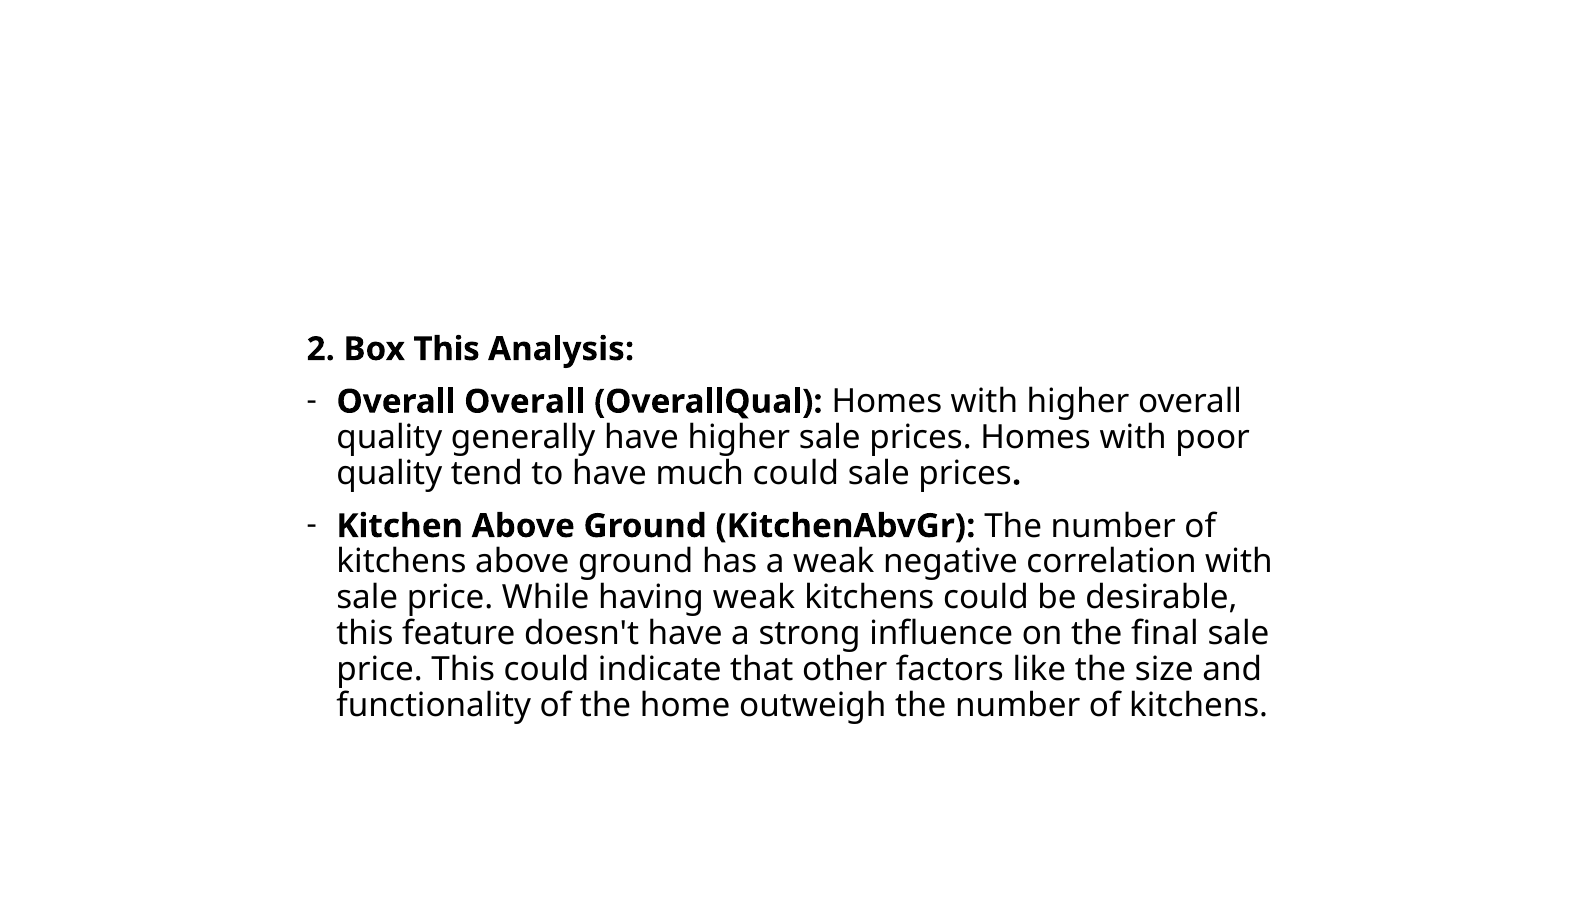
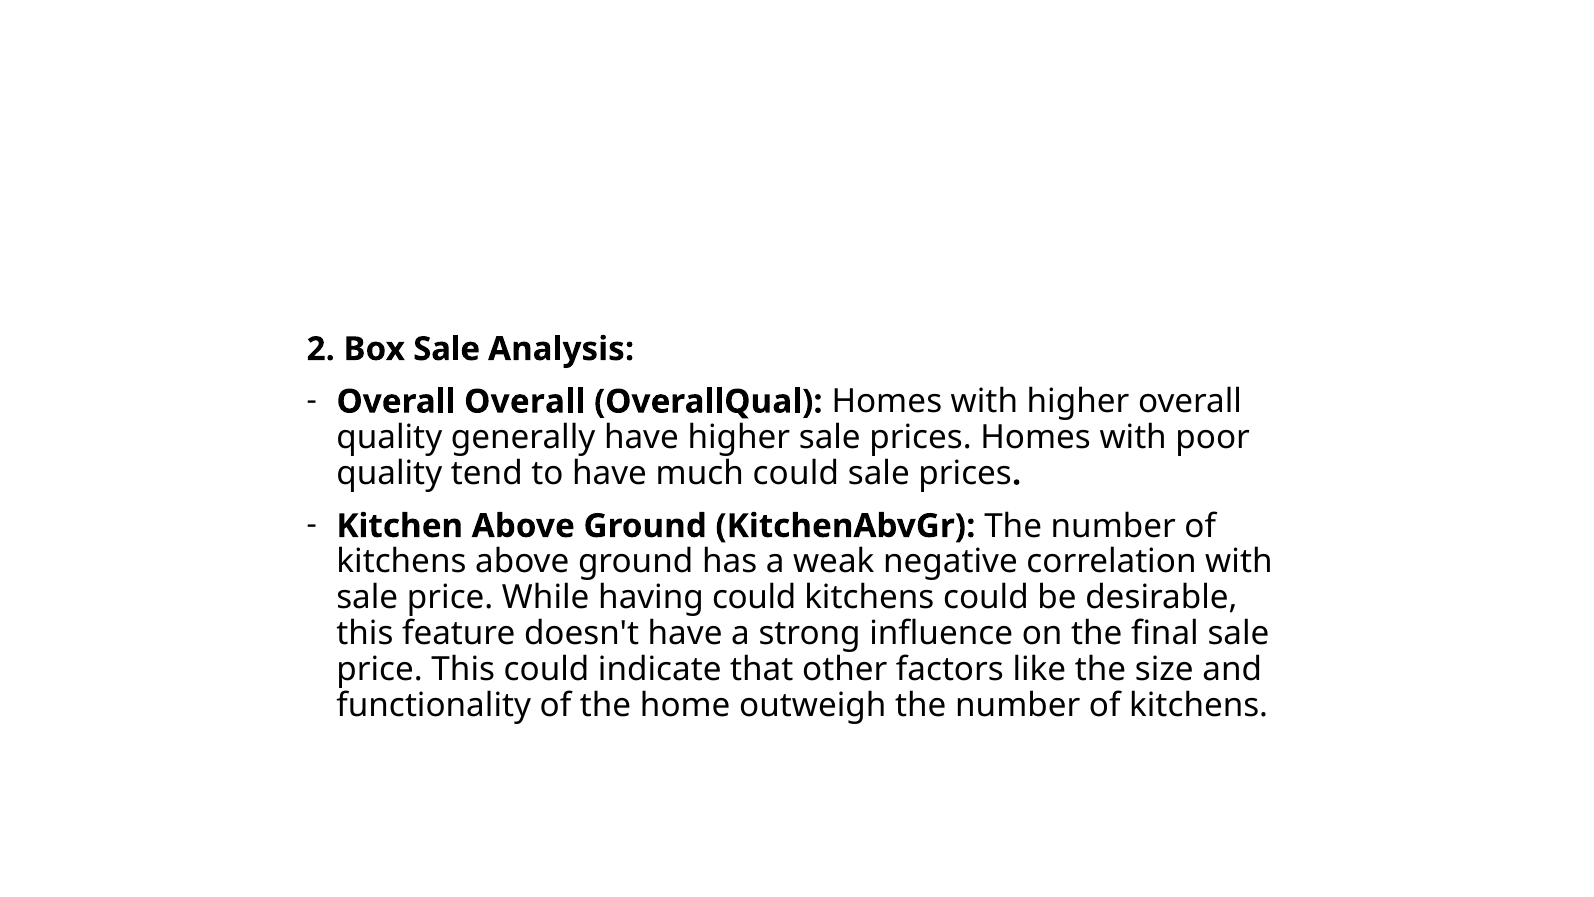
Box This: This -> Sale (447, 349)
having weak: weak -> could (754, 598)
